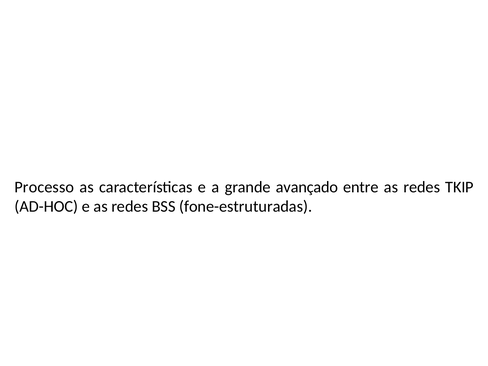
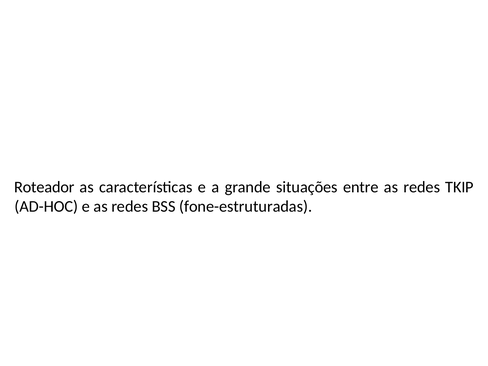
Processo: Processo -> Roteador (44, 187)
avançado: avançado -> situações (307, 187)
